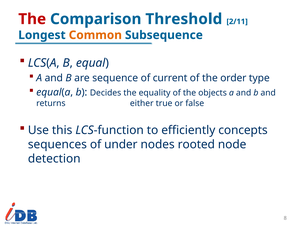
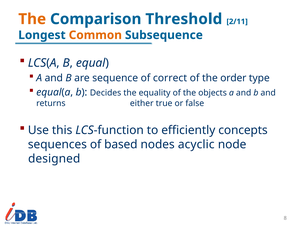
The colour: red -> orange (32, 19)
current: current -> correct (170, 78)
under: under -> based (121, 144)
rooted: rooted -> acyclic (196, 144)
detection: detection -> designed (54, 159)
